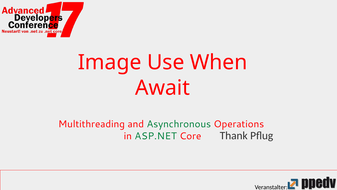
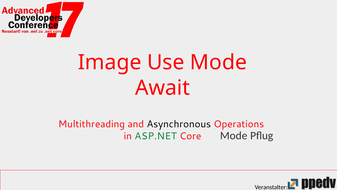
Use When: When -> Mode (218, 62)
Asynchronous colour: green -> black (179, 124)
Core Thank: Thank -> Mode (234, 135)
